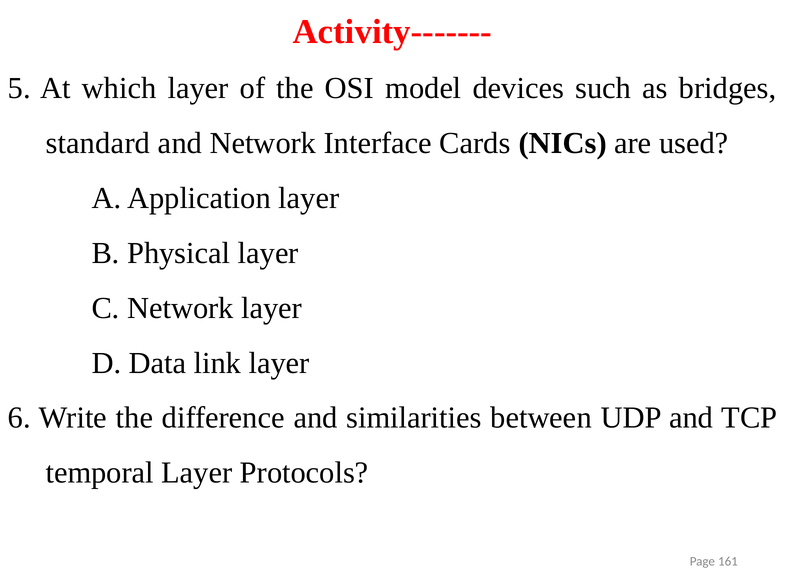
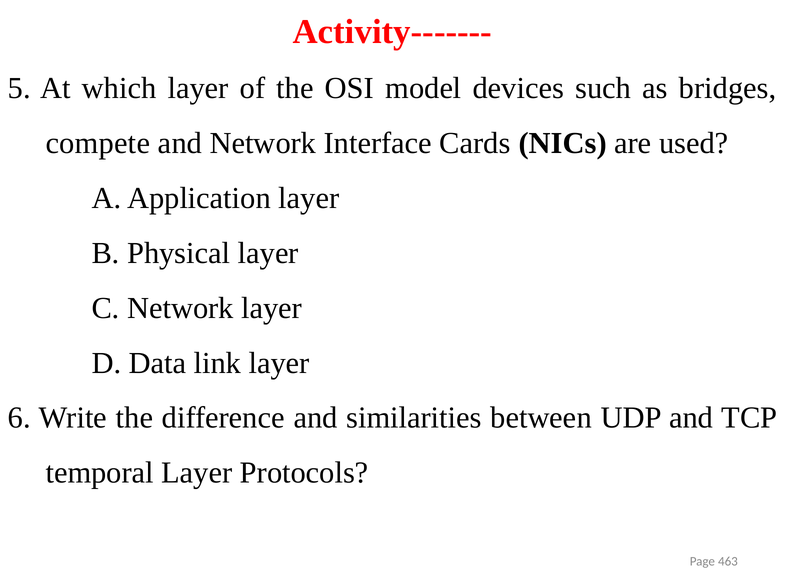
standard: standard -> compete (98, 143)
161: 161 -> 463 (728, 562)
